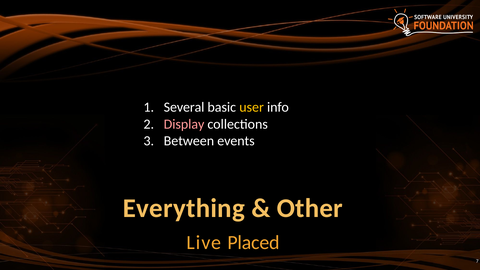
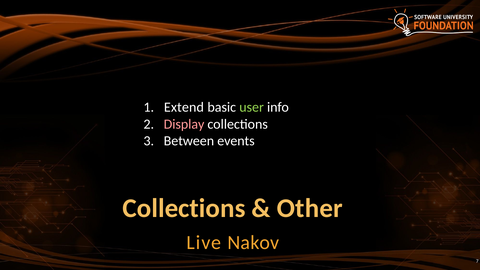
Several: Several -> Extend (184, 107)
user colour: yellow -> light green (252, 107)
Everything: Everything -> Collections (184, 208)
Placed: Placed -> Nakov (253, 243)
